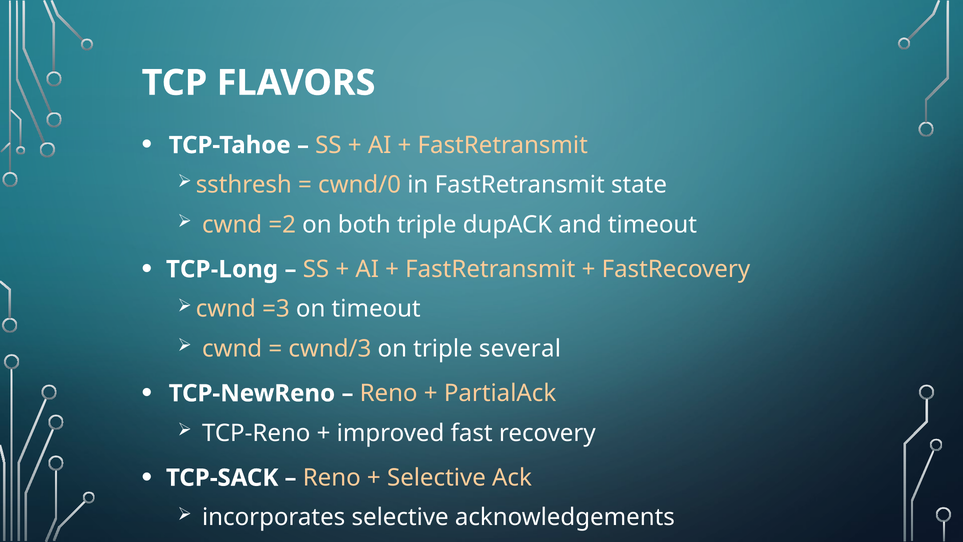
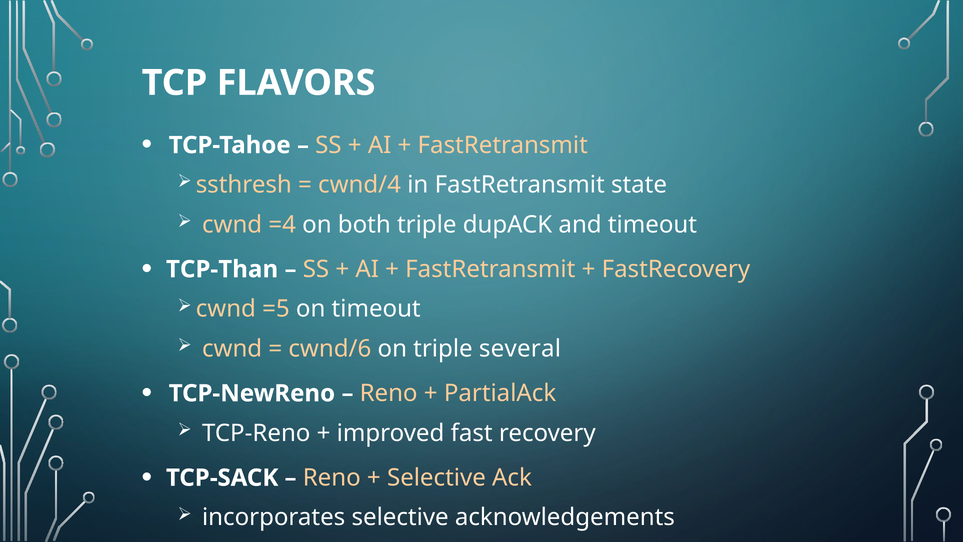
cwnd/0: cwnd/0 -> cwnd/4 (360, 185)
=2: =2 -> =4 (282, 224)
TCP-Long: TCP-Long -> TCP-Than (222, 269)
=3: =3 -> =5 (276, 309)
cwnd/3: cwnd/3 -> cwnd/6 (330, 348)
